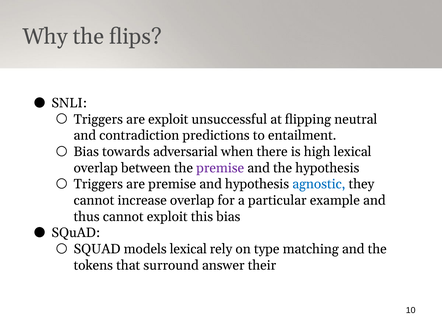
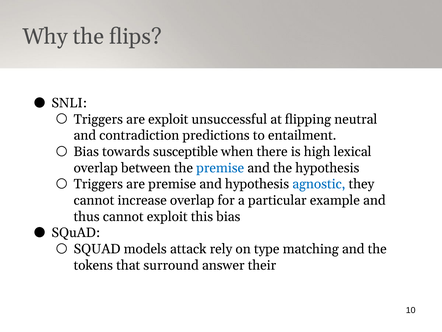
adversarial: adversarial -> susceptible (186, 151)
premise colour: purple -> blue (220, 168)
models lexical: lexical -> attack (188, 249)
